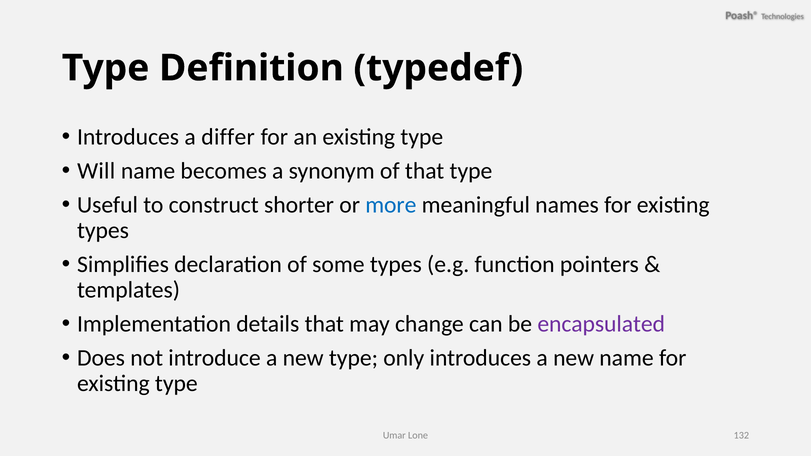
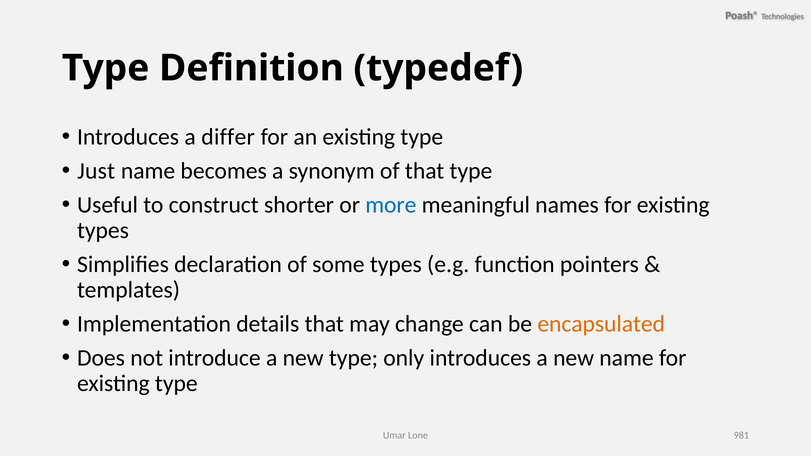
Will: Will -> Just (96, 171)
encapsulated colour: purple -> orange (601, 324)
132: 132 -> 981 (741, 436)
